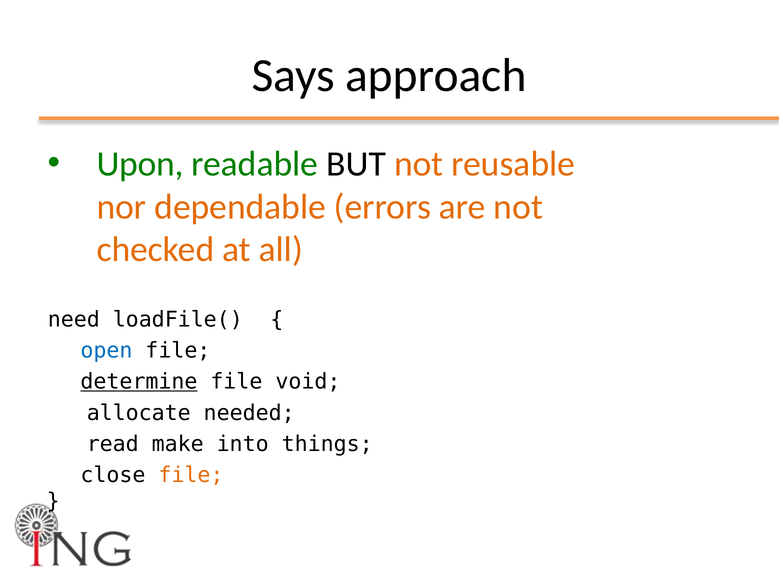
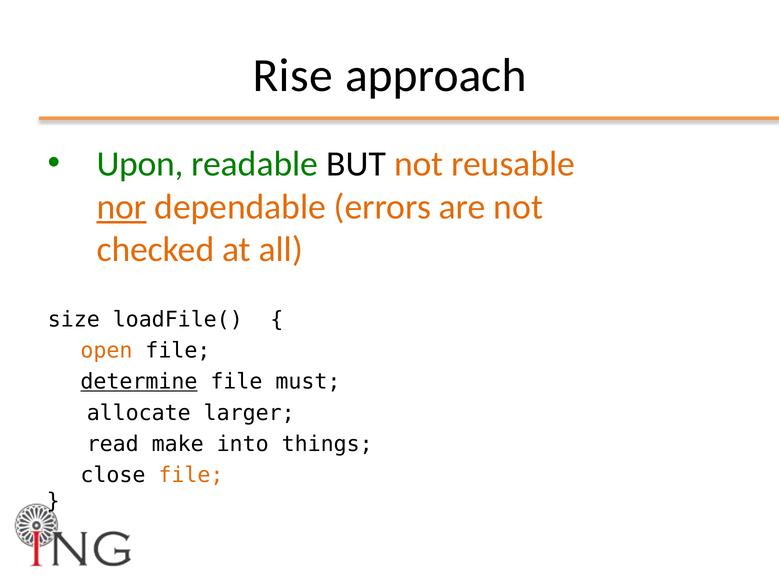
Says: Says -> Rise (293, 75)
nor underline: none -> present (121, 207)
need: need -> size (74, 320)
open colour: blue -> orange (106, 351)
void: void -> must (308, 382)
needed: needed -> larger (249, 413)
